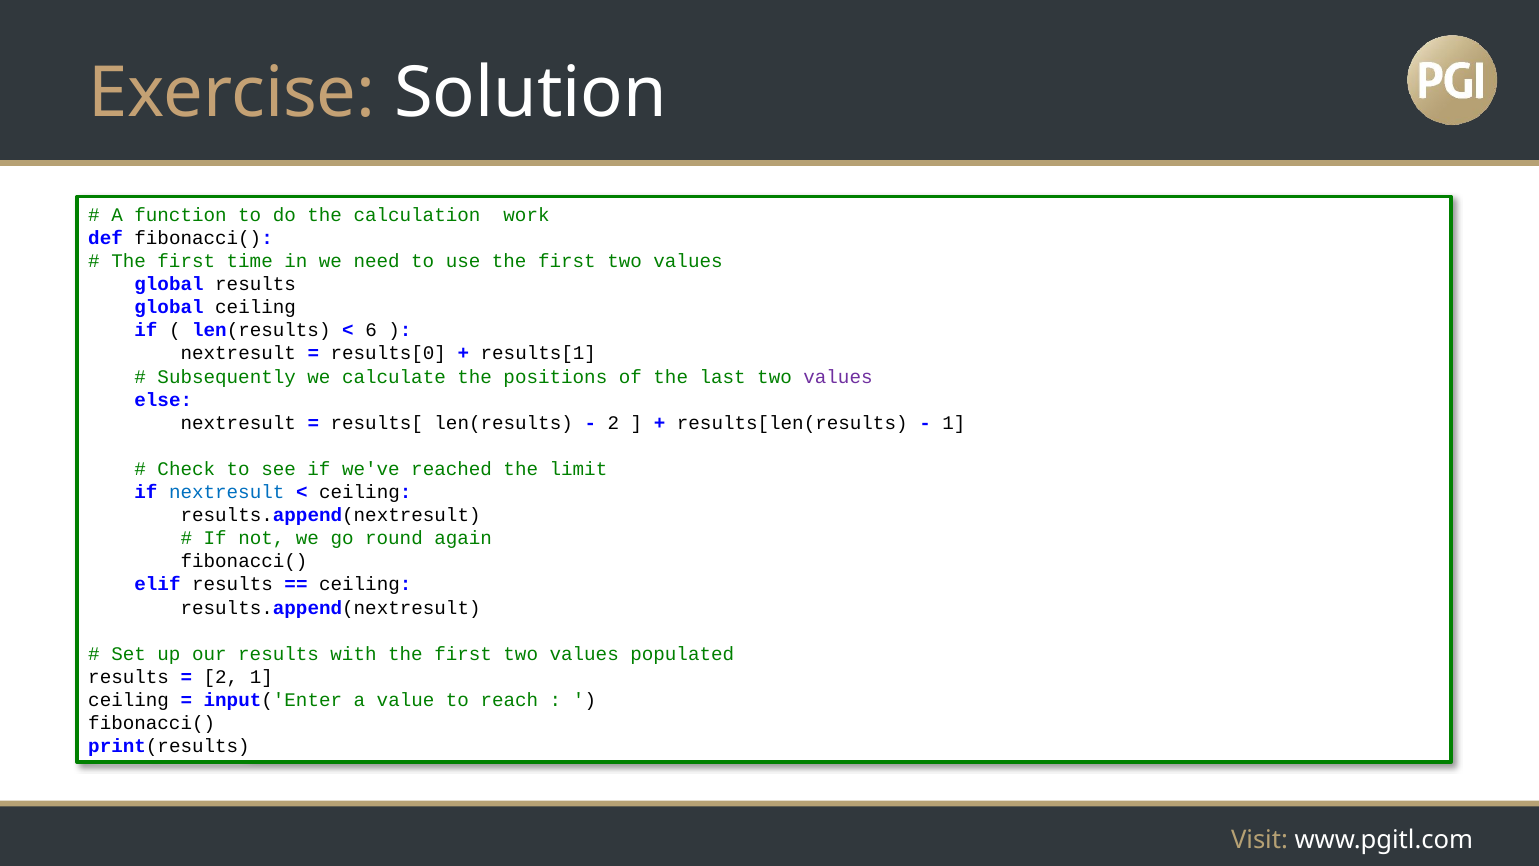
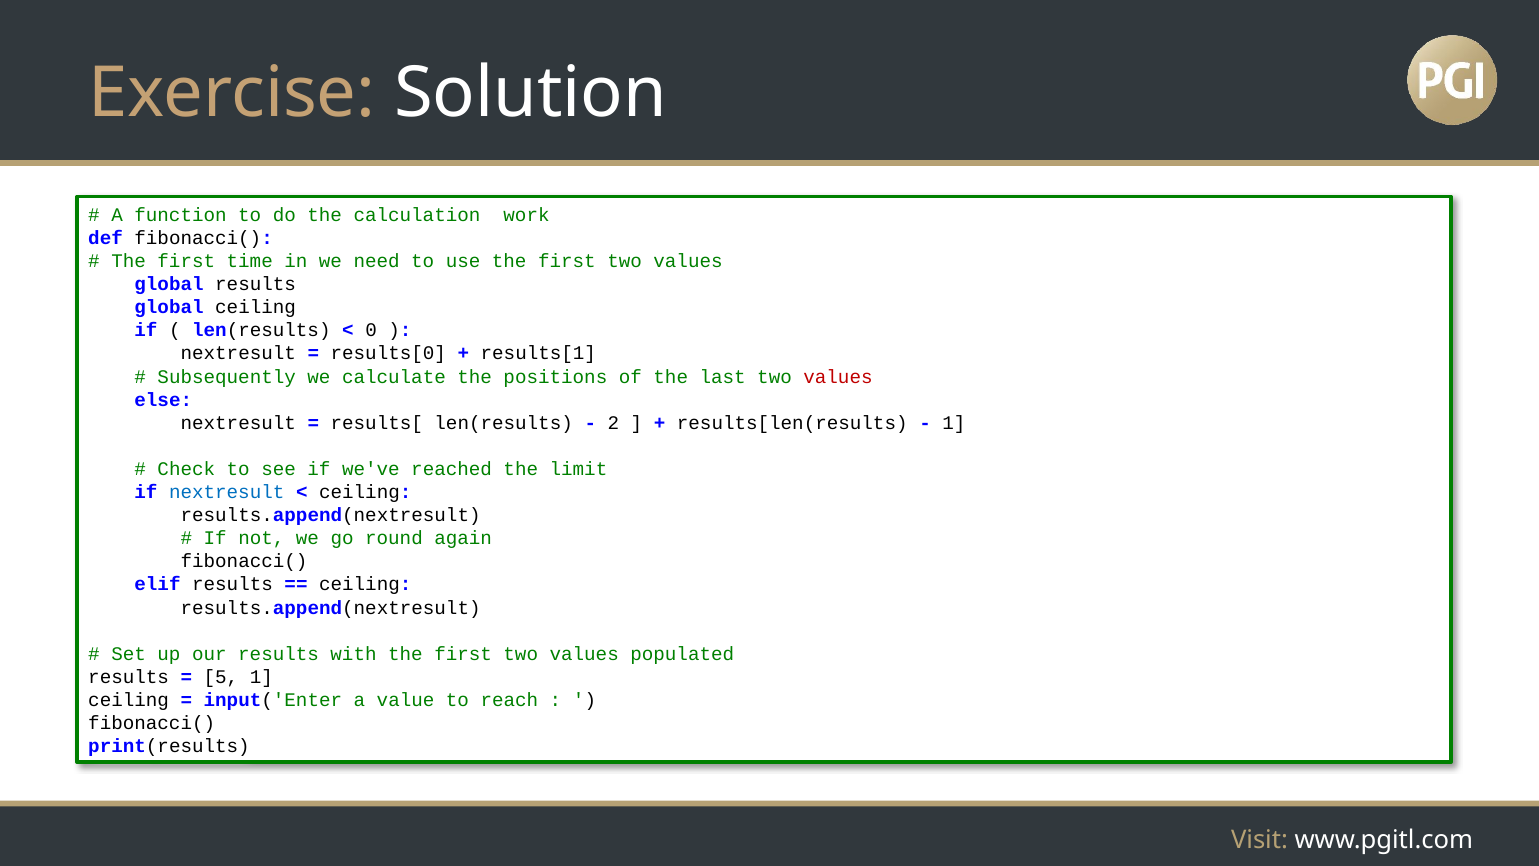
6: 6 -> 0 (371, 330)
values colour: purple -> red (838, 377)
2: 2 -> 5 (221, 677)
